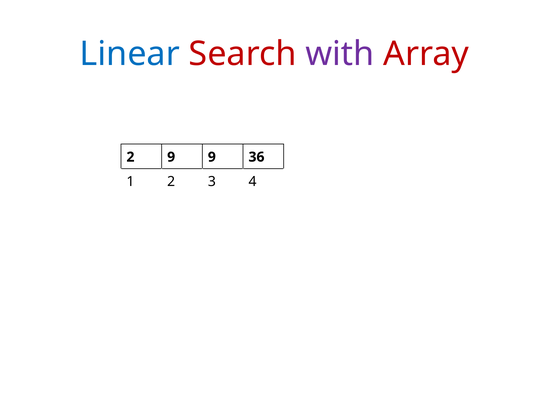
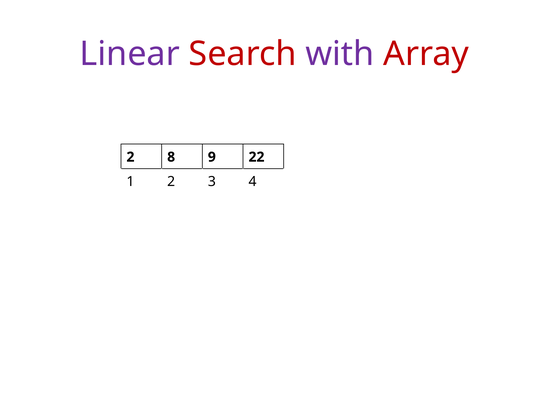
Linear colour: blue -> purple (130, 54)
2 9: 9 -> 8 (171, 157)
36: 36 -> 22 (256, 157)
